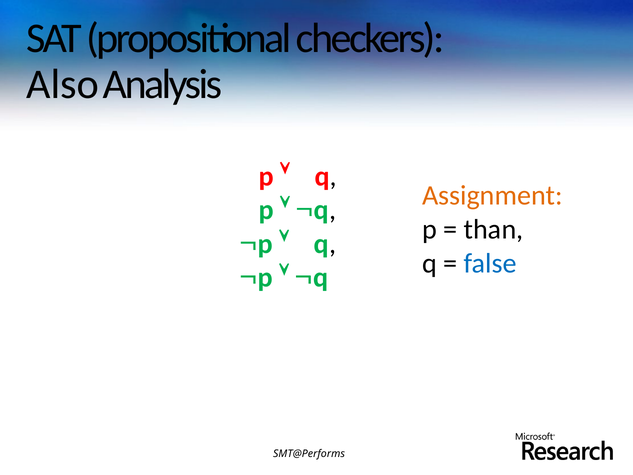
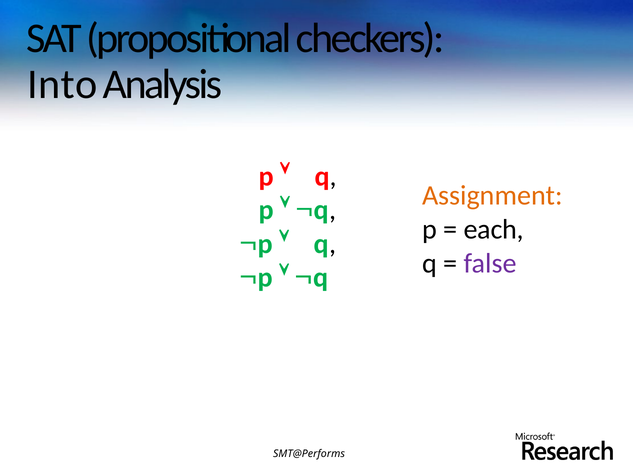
Also: Also -> Into (62, 84)
than: than -> each (494, 229)
false colour: blue -> purple (490, 263)
